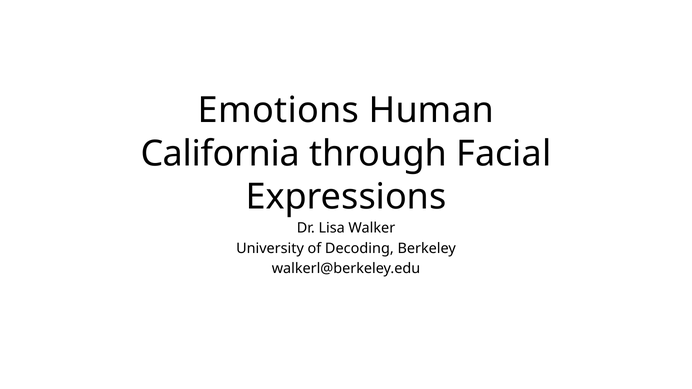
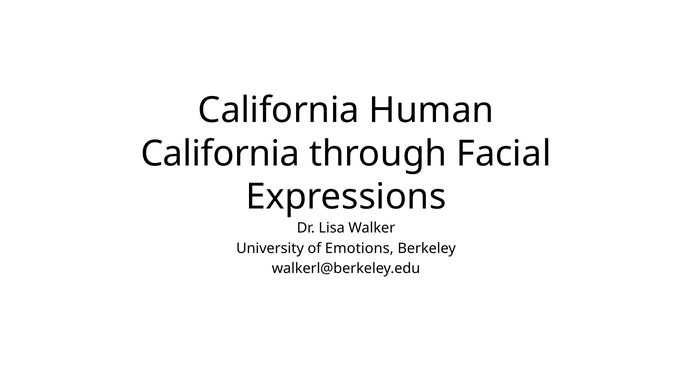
Emotions: Emotions -> California (279, 111)
Decoding: Decoding -> Emotions (359, 248)
